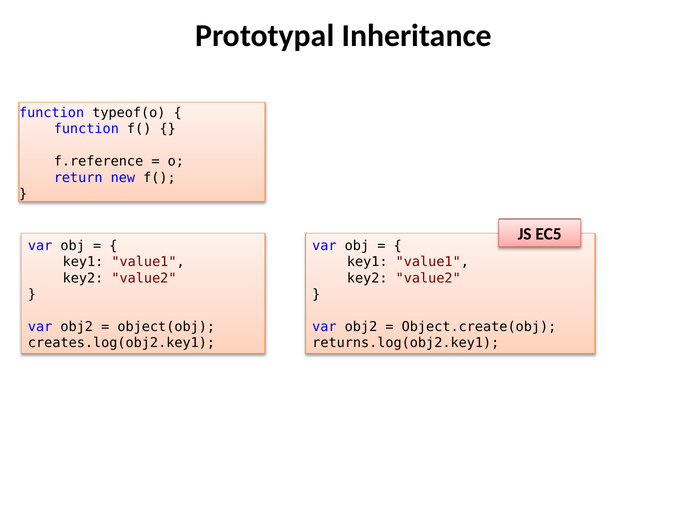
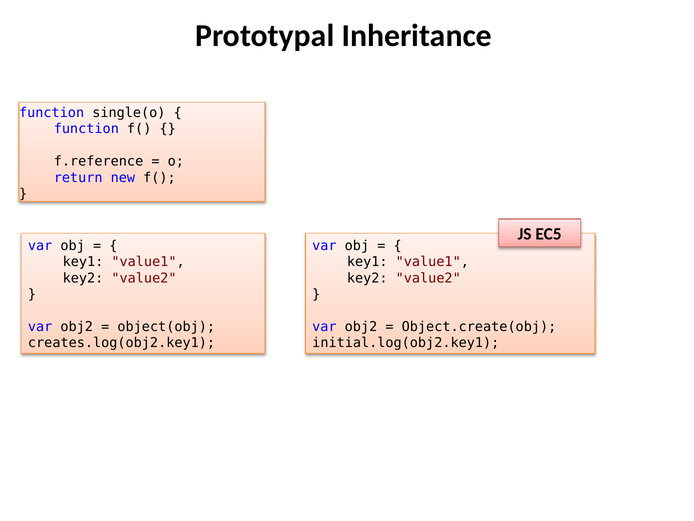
typeof(o: typeof(o -> single(o (129, 113)
returns.log(obj2.key1: returns.log(obj2.key1 -> initial.log(obj2.key1 (406, 343)
